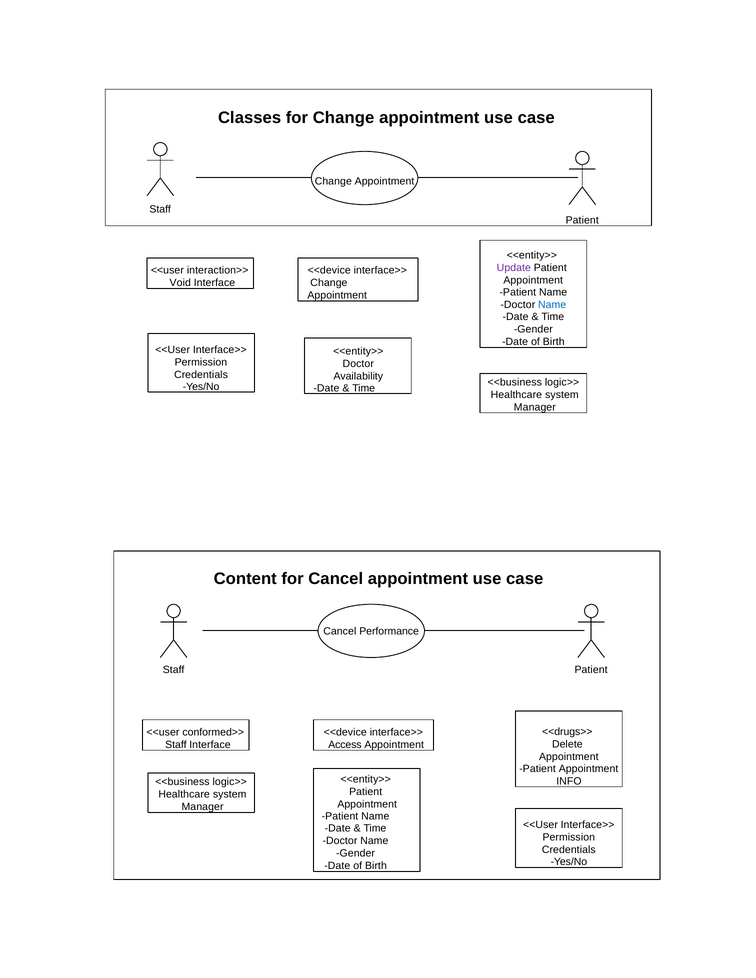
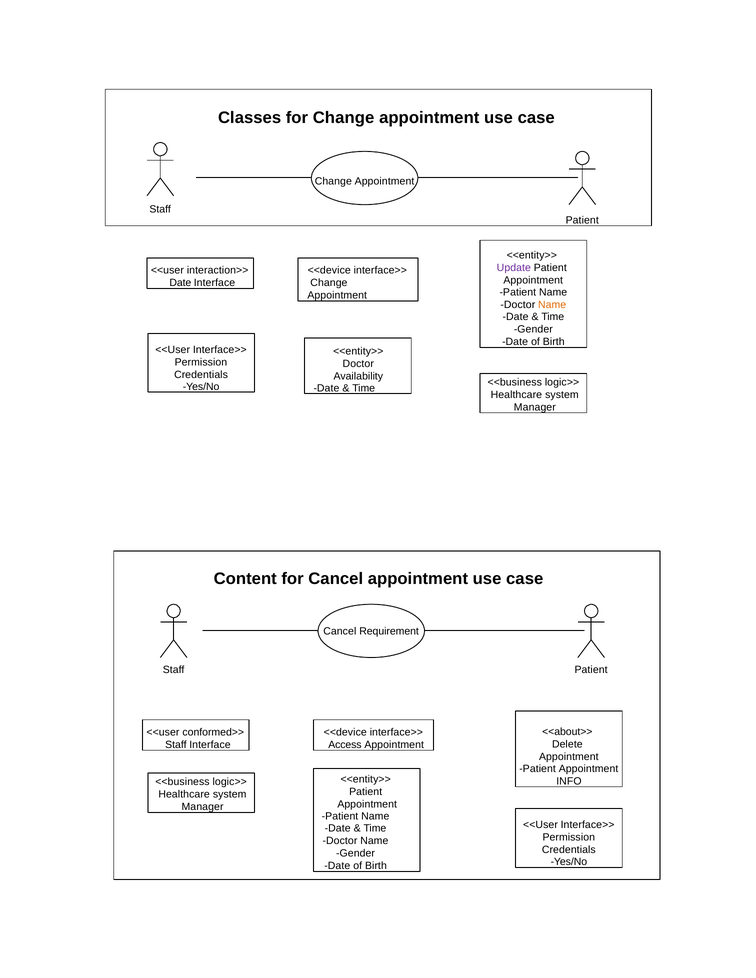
Void: Void -> Date (180, 283)
Name colour: blue -> orange (552, 305)
Performance: Performance -> Requirement (389, 632)
<<drugs>>: <<drugs>> -> <<about>> (567, 732)
